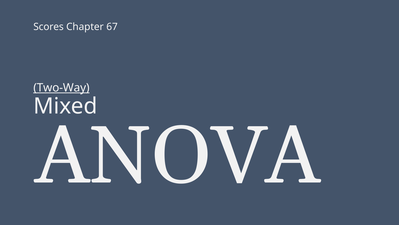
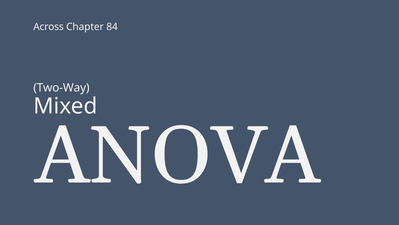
Scores: Scores -> Across (49, 27)
67: 67 -> 84 (112, 27)
Two-Way underline: present -> none (61, 88)
